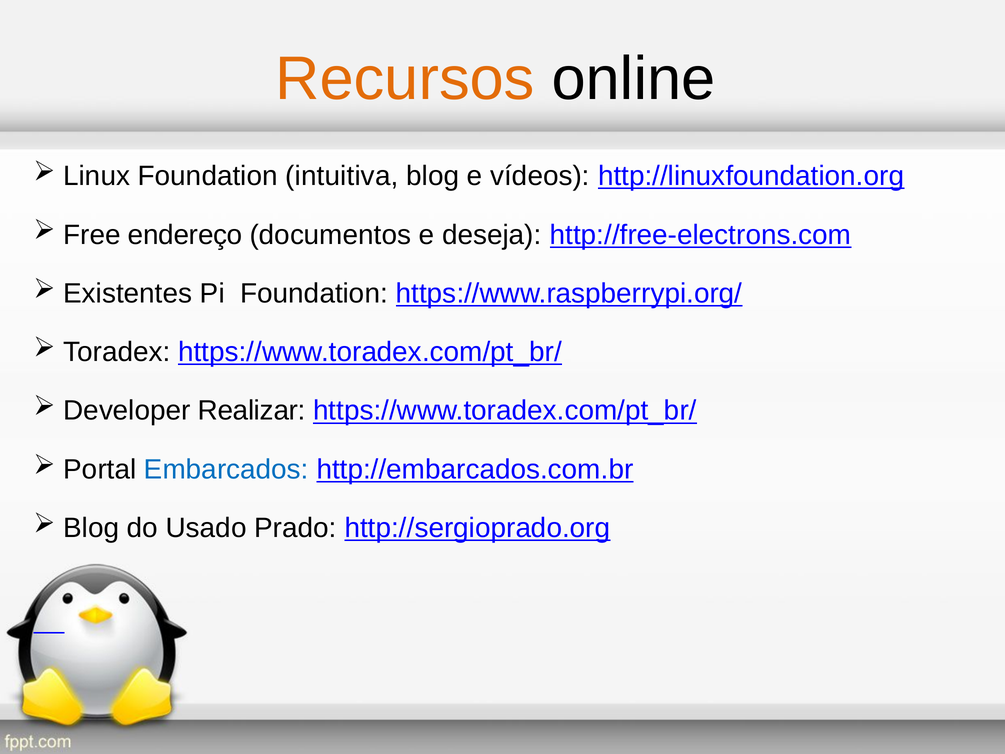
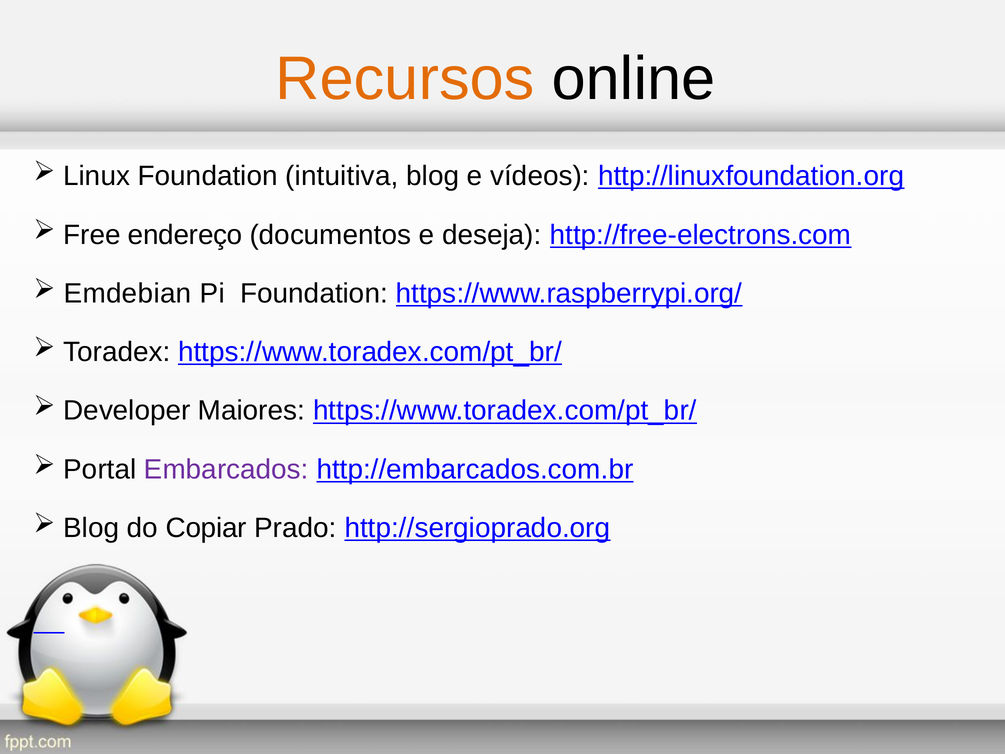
Existentes: Existentes -> Emdebian (128, 293)
Realizar: Realizar -> Maiores (251, 411)
Embarcados colour: blue -> purple (226, 469)
Usado: Usado -> Copiar (206, 528)
